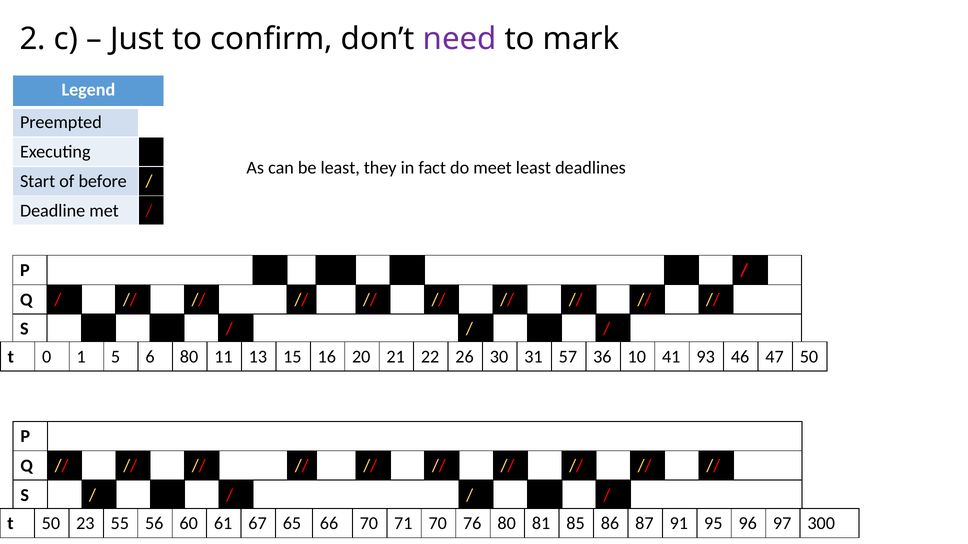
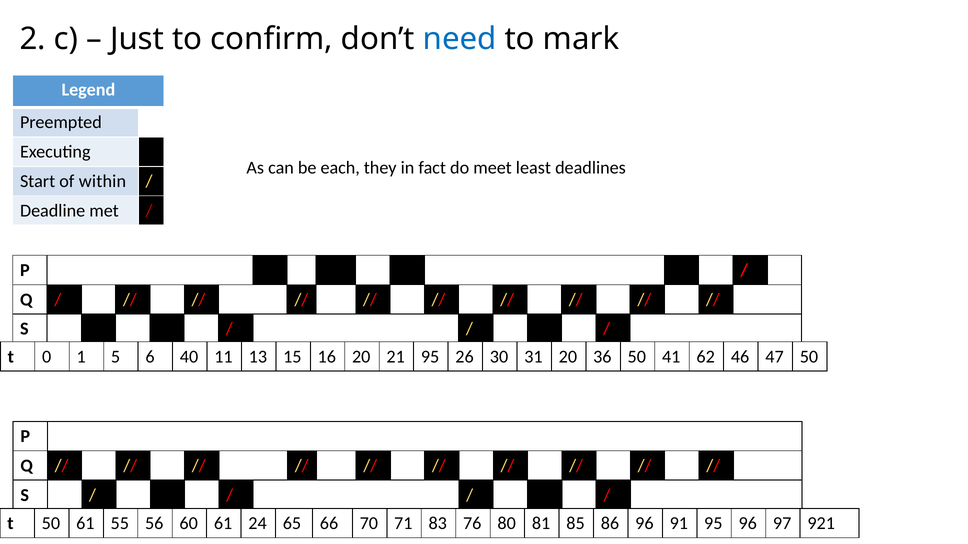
need colour: purple -> blue (460, 39)
be least: least -> each (340, 168)
before: before -> within (102, 181)
6 80: 80 -> 40 (189, 357)
21 22: 22 -> 95 (430, 357)
31 57: 57 -> 20 (568, 357)
36 10: 10 -> 50 (637, 357)
93: 93 -> 62 (706, 357)
50 23: 23 -> 61 (85, 524)
67: 67 -> 24 (258, 524)
70: 70 -> 83 (438, 524)
87: 87 -> 96 (644, 524)
300: 300 -> 921 (821, 524)
